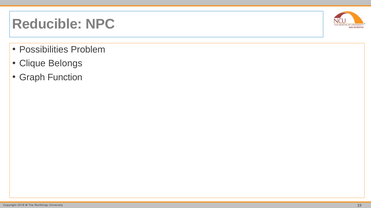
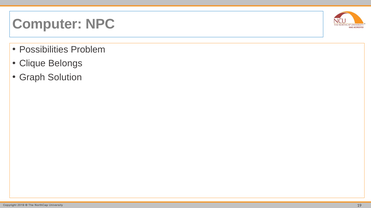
Reducible: Reducible -> Computer (47, 24)
Function: Function -> Solution (65, 77)
